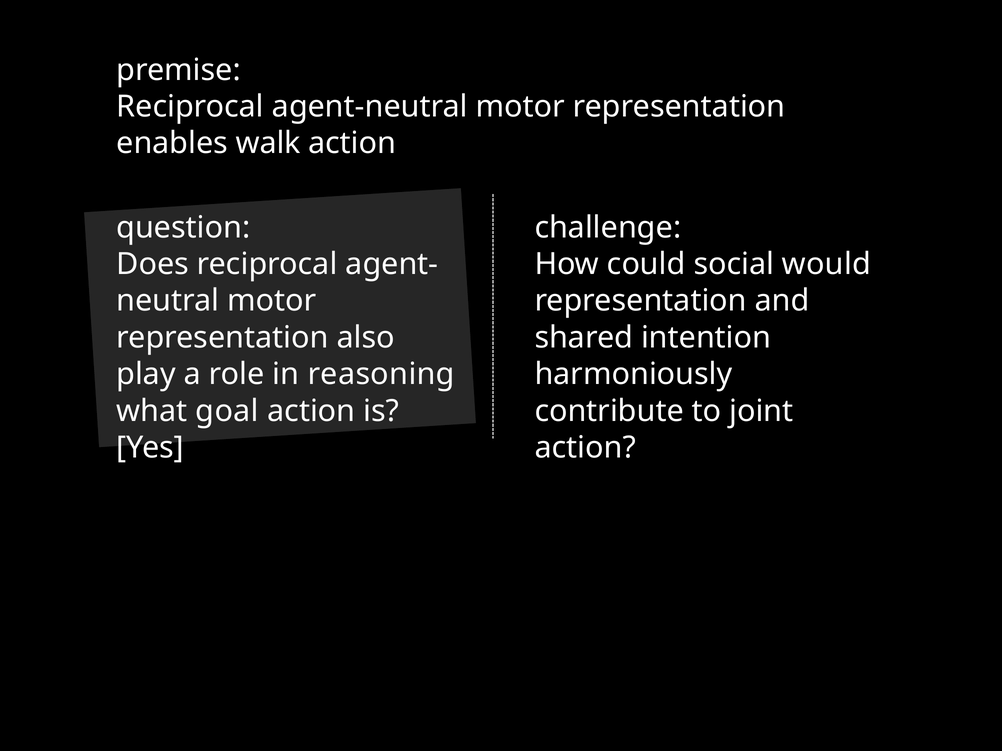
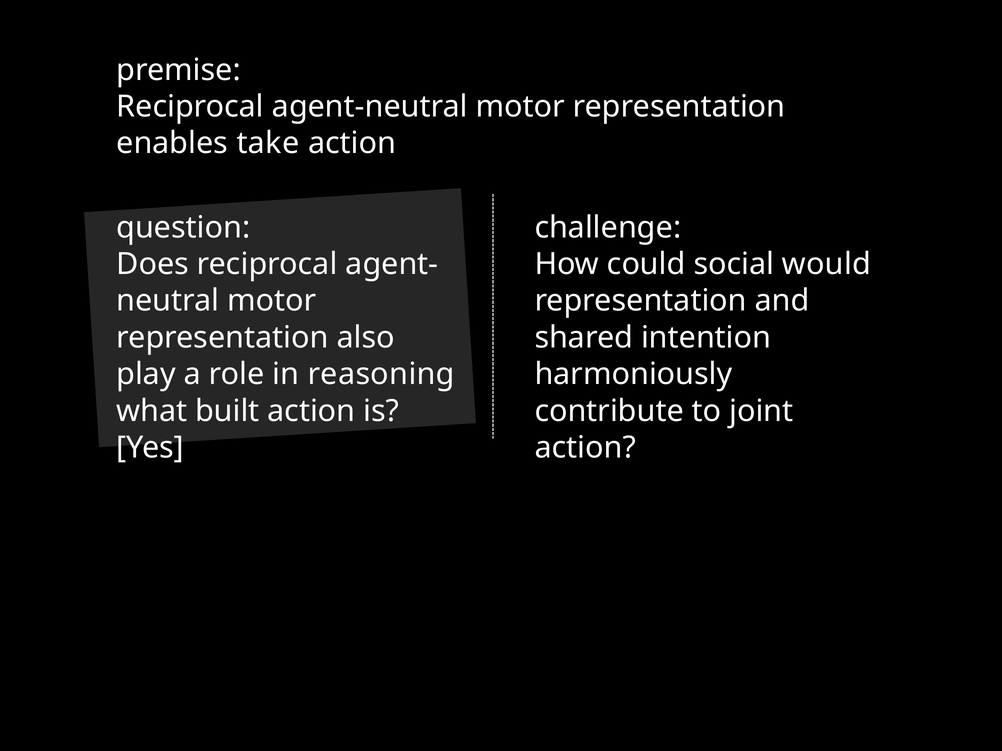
walk: walk -> take (268, 143)
goal: goal -> built (227, 411)
